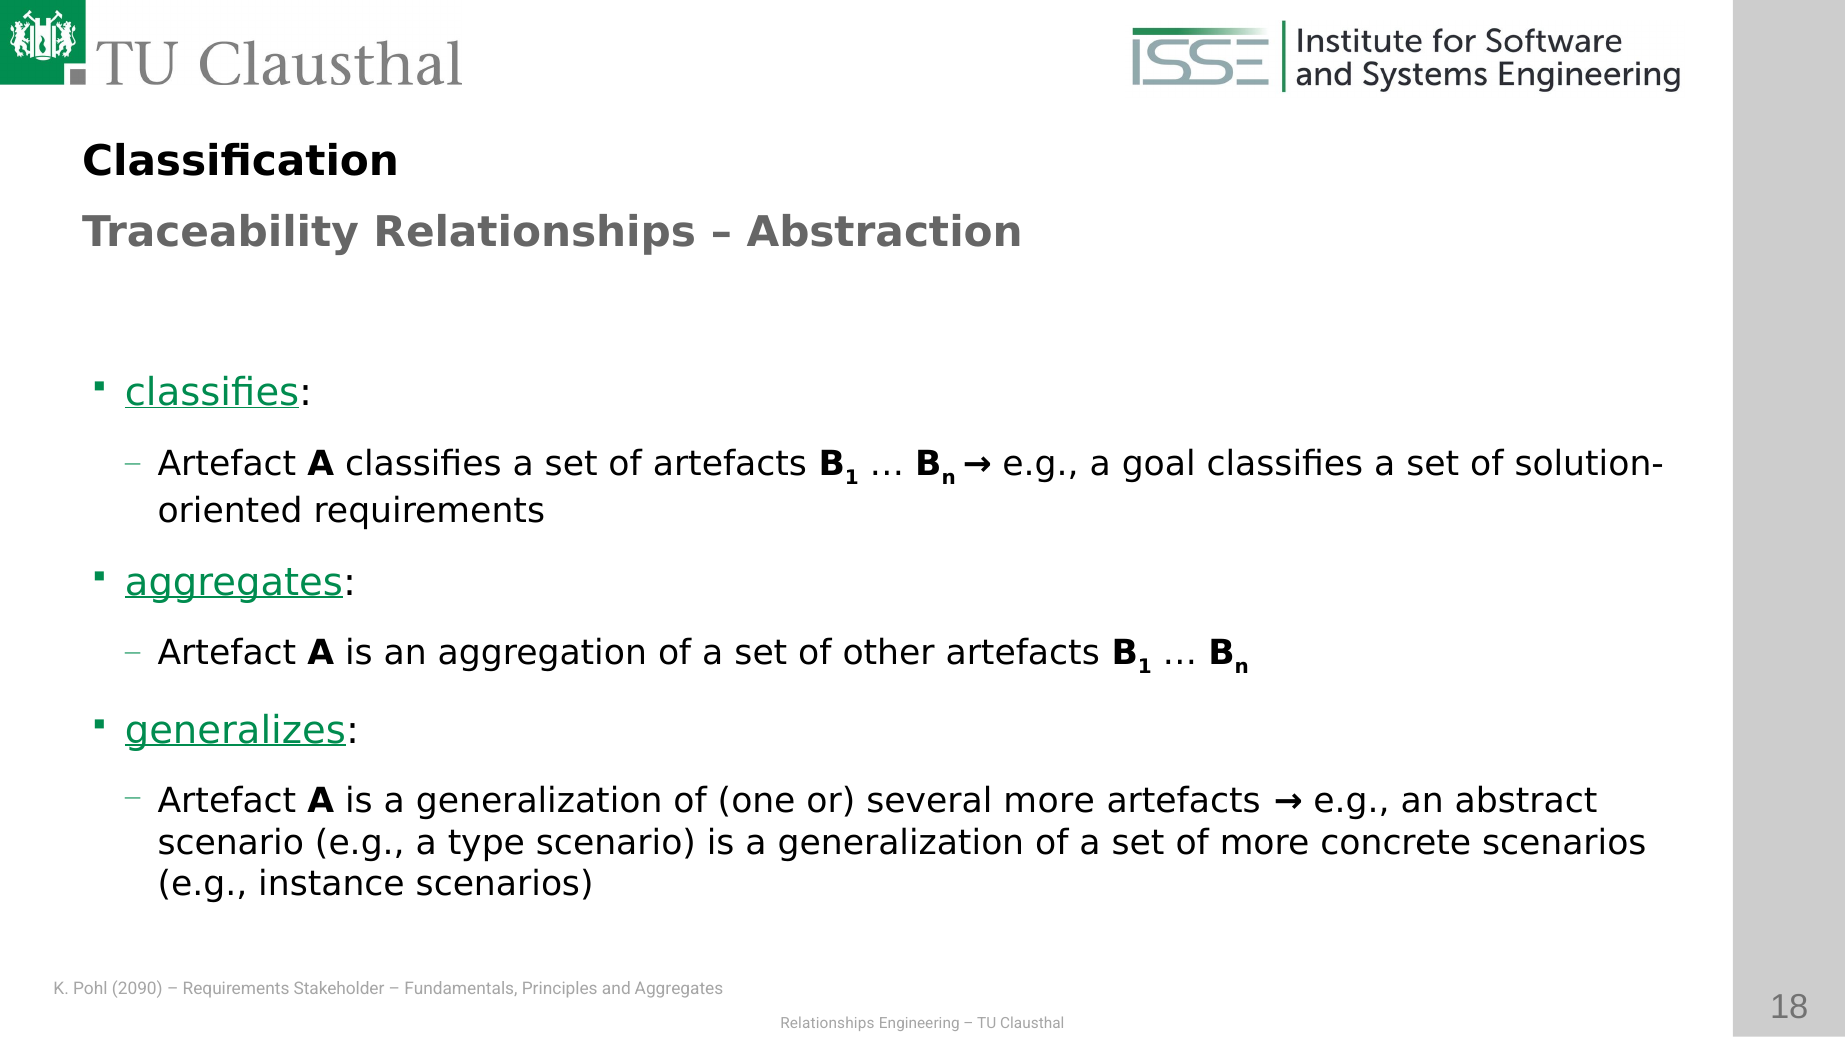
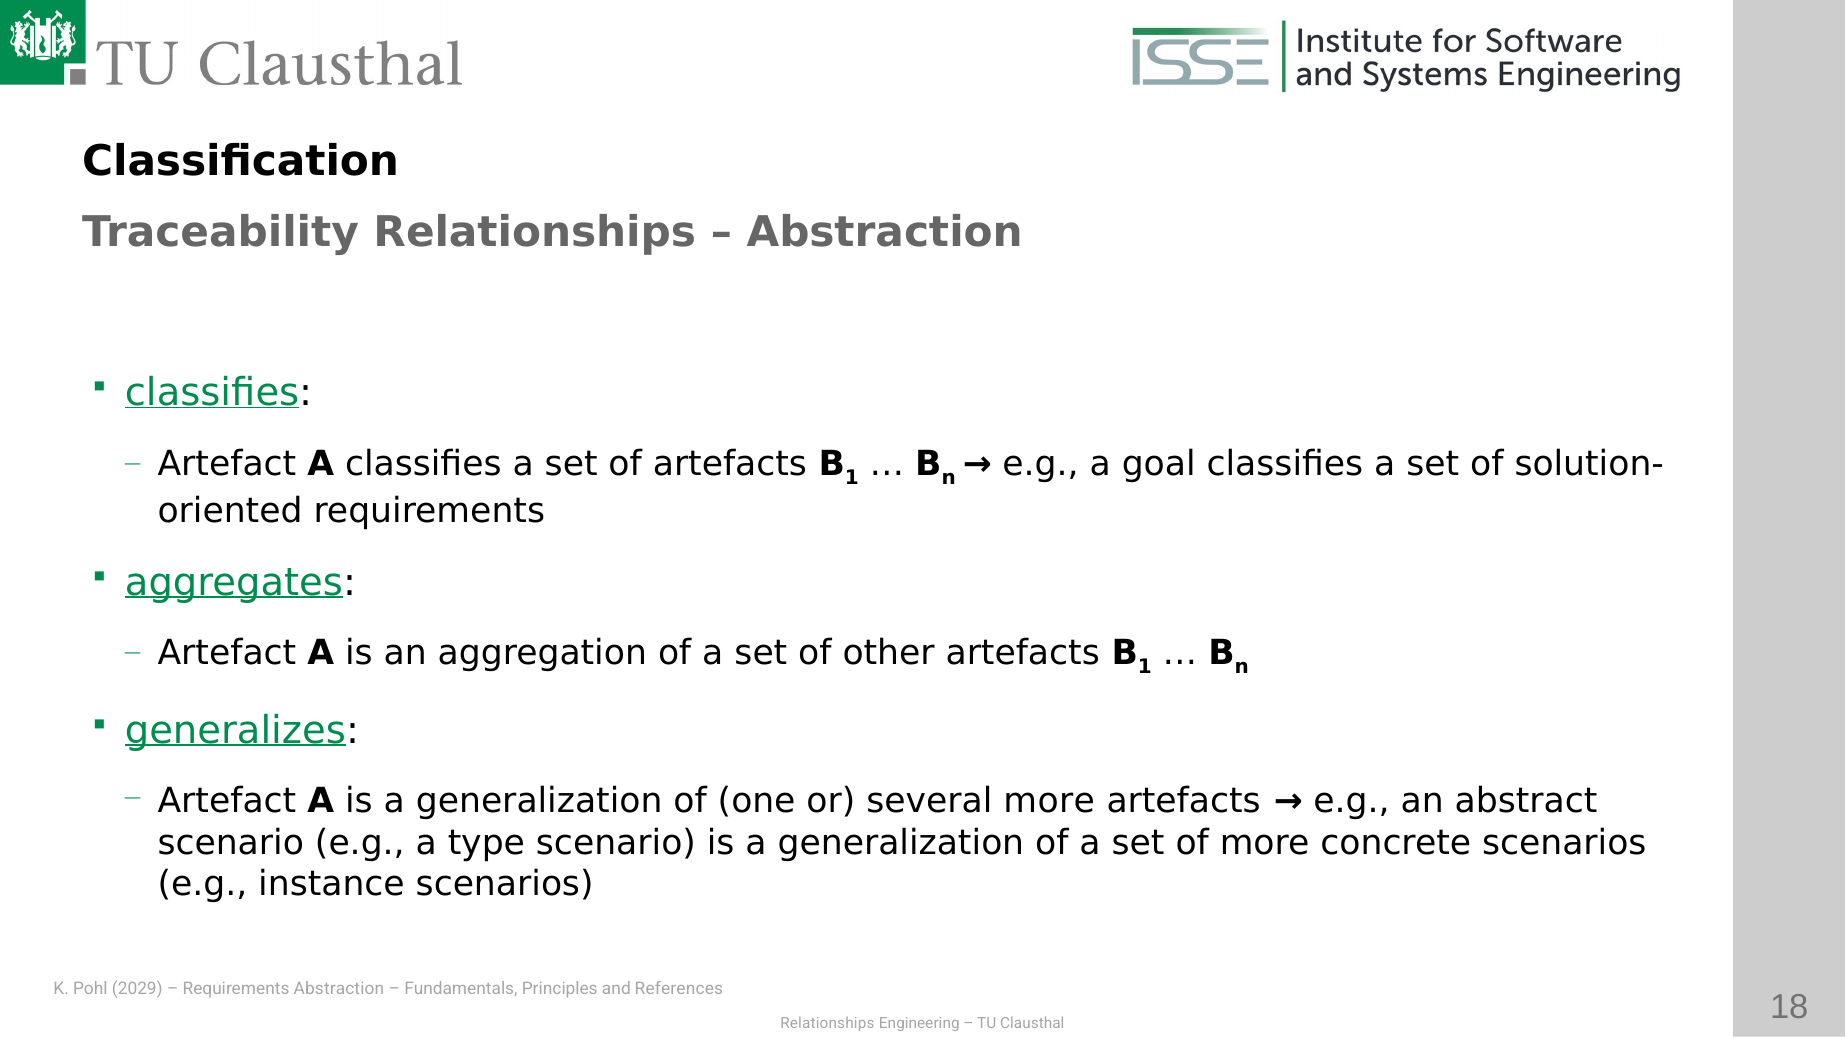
2090: 2090 -> 2029 (137, 989)
Requirements Stakeholder: Stakeholder -> Abstraction (339, 989)
and Aggregates: Aggregates -> References (679, 989)
